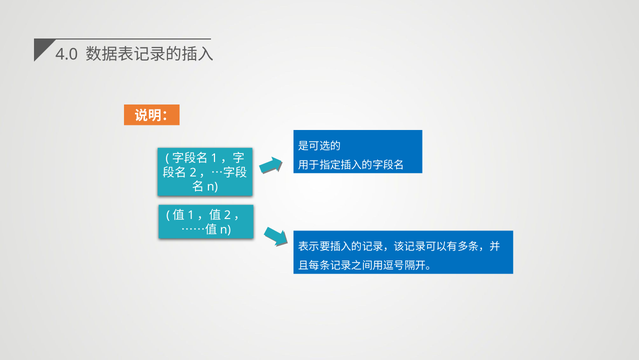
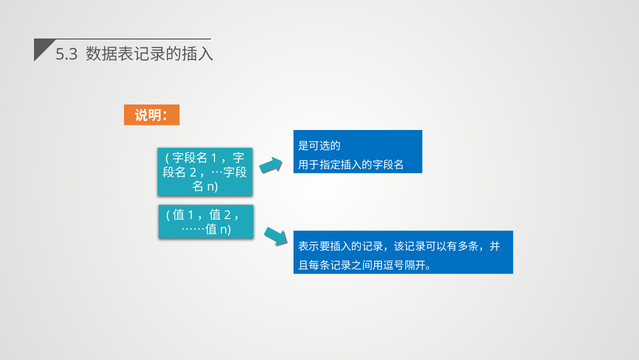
4.0: 4.0 -> 5.3 (67, 54)
